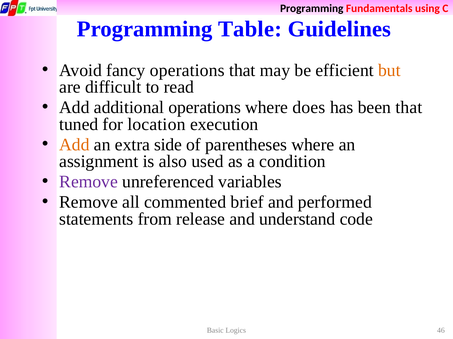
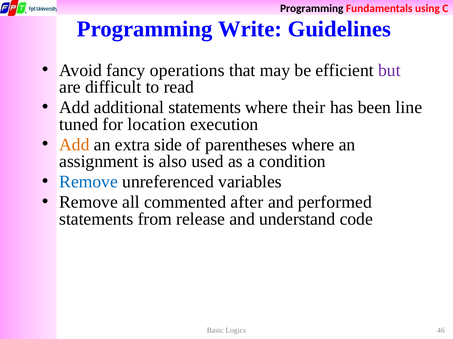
Table: Table -> Write (250, 29)
but colour: orange -> purple (389, 70)
additional operations: operations -> statements (205, 108)
does: does -> their (309, 108)
been that: that -> line (409, 108)
Remove colour: purple -> blue (89, 182)
brief: brief -> after (247, 203)
